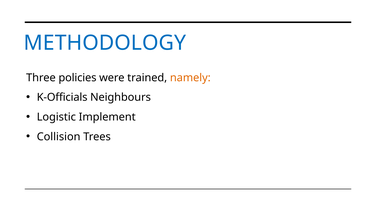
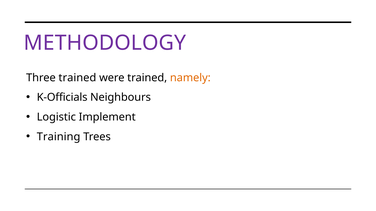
METHODOLOGY colour: blue -> purple (105, 43)
Three policies: policies -> trained (77, 78)
Collision: Collision -> Training (59, 137)
